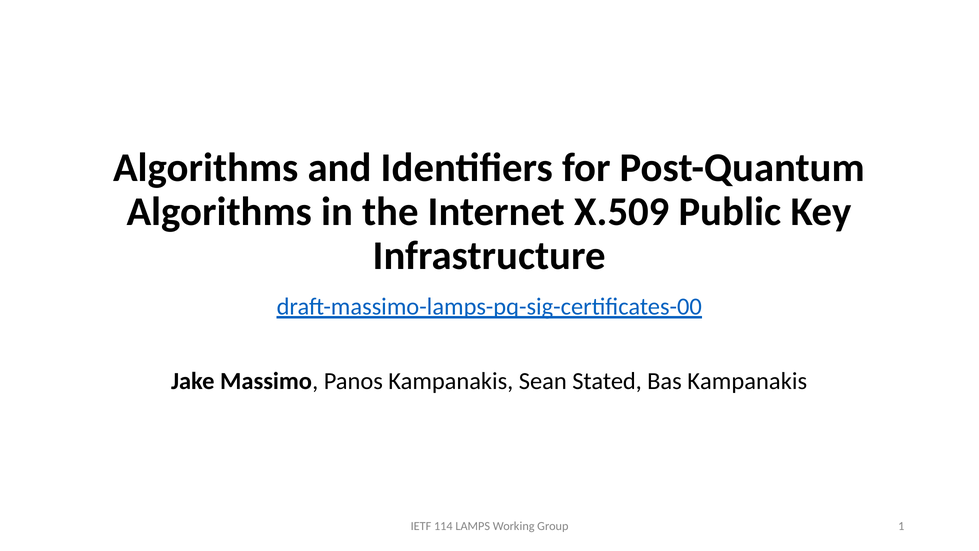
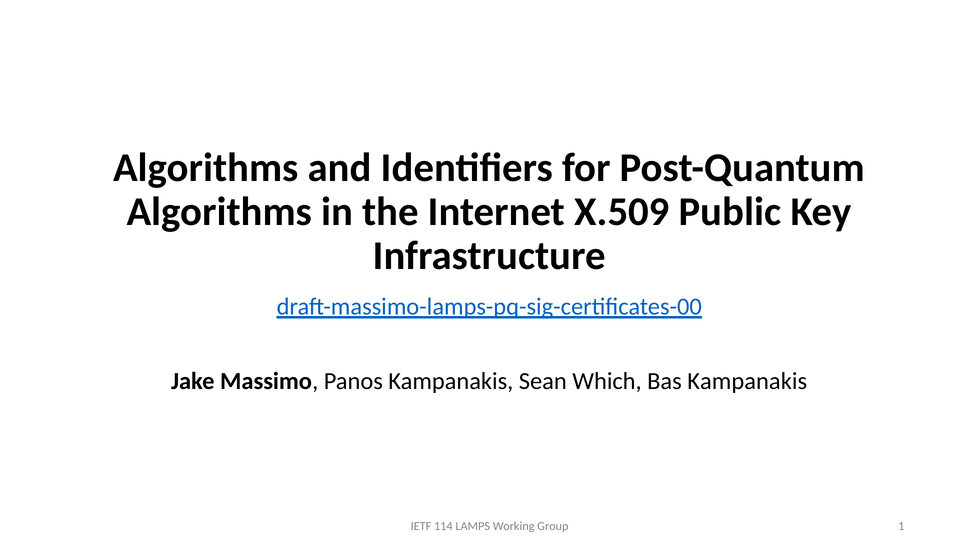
Stated: Stated -> Which (607, 381)
